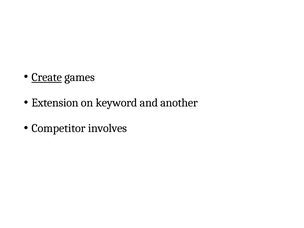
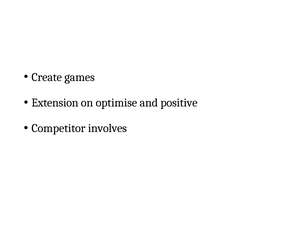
Create underline: present -> none (47, 77)
keyword: keyword -> optimise (116, 103)
another: another -> positive (179, 103)
